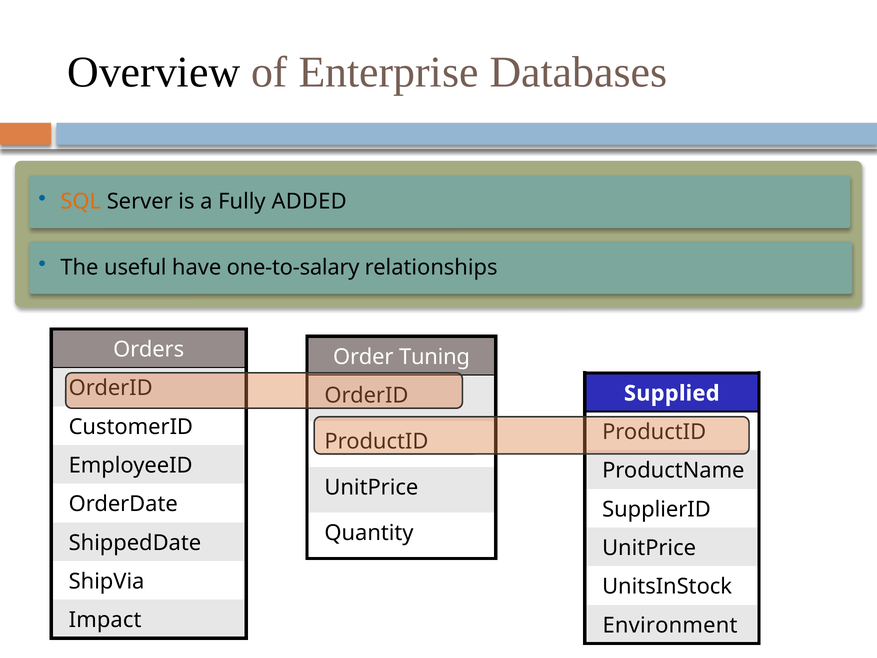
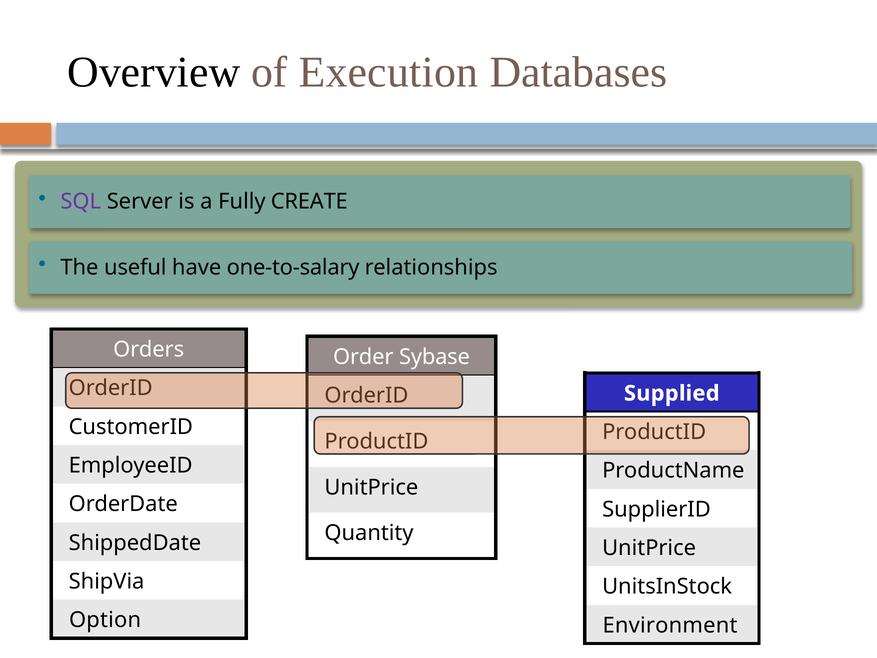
Enterprise: Enterprise -> Execution (388, 72)
SQL colour: orange -> purple (81, 202)
ADDED: ADDED -> CREATE (309, 202)
Tuning: Tuning -> Sybase (435, 357)
Impact: Impact -> Option (105, 620)
